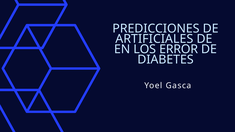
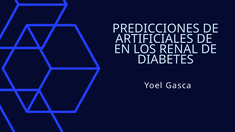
ERROR: ERROR -> RENAL (179, 49)
